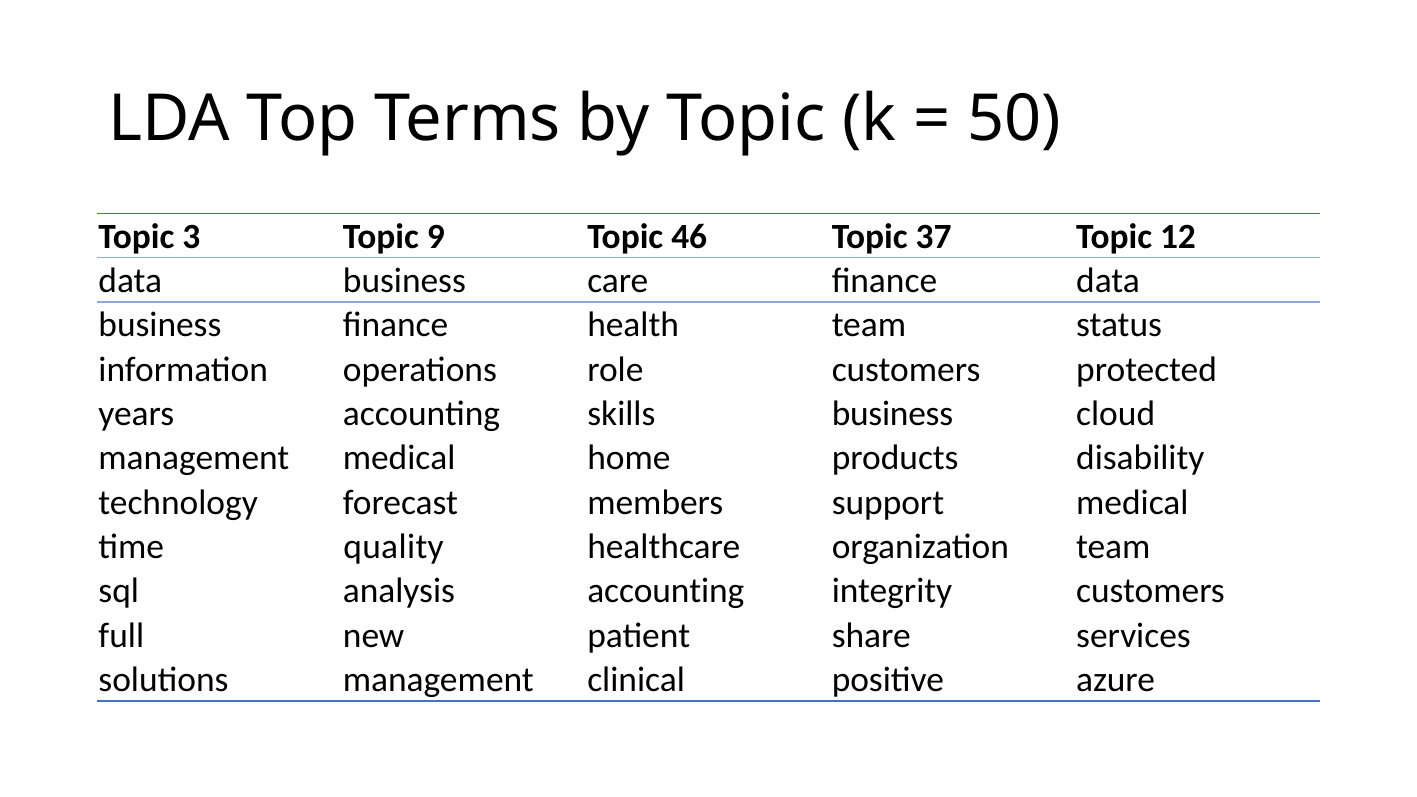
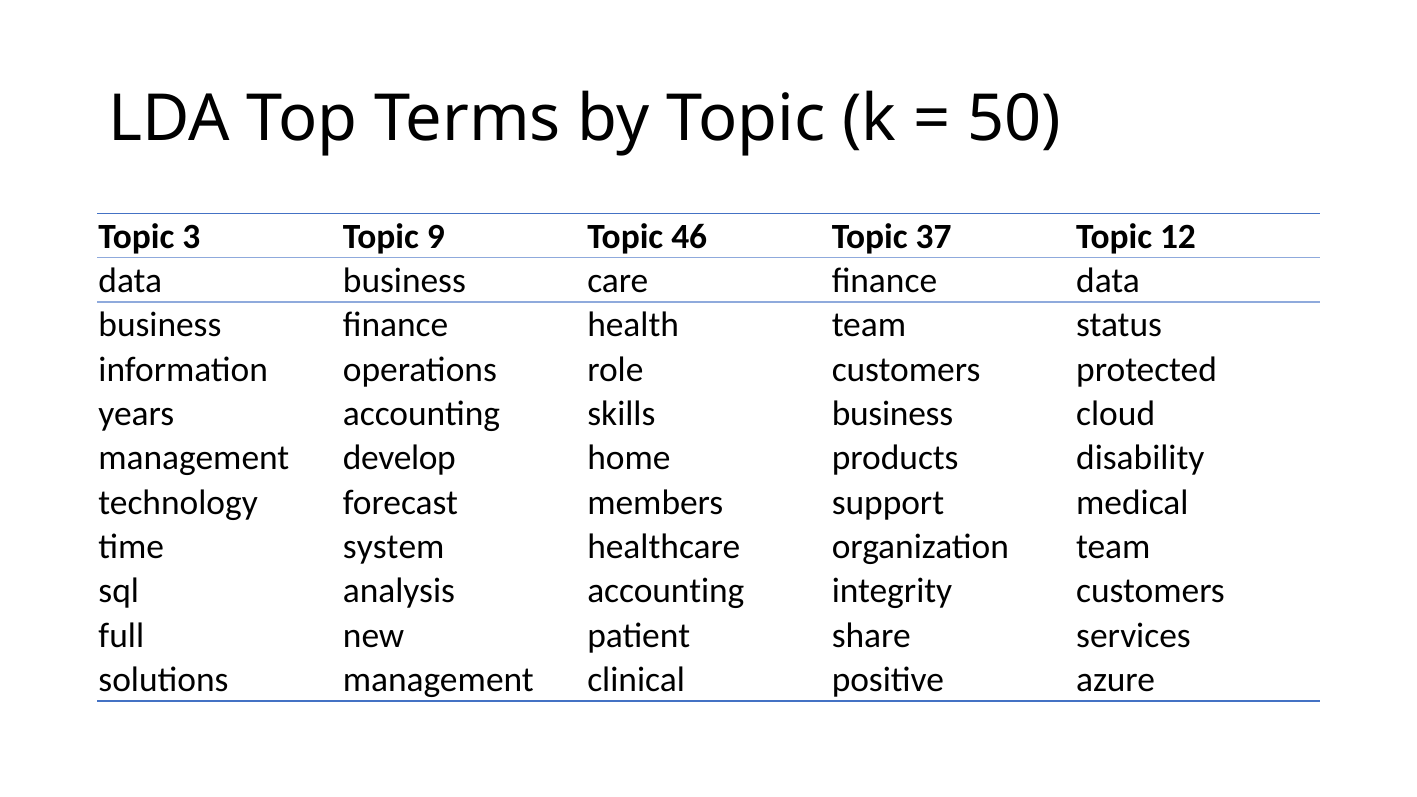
management medical: medical -> develop (399, 458)
quality: quality -> system (394, 547)
